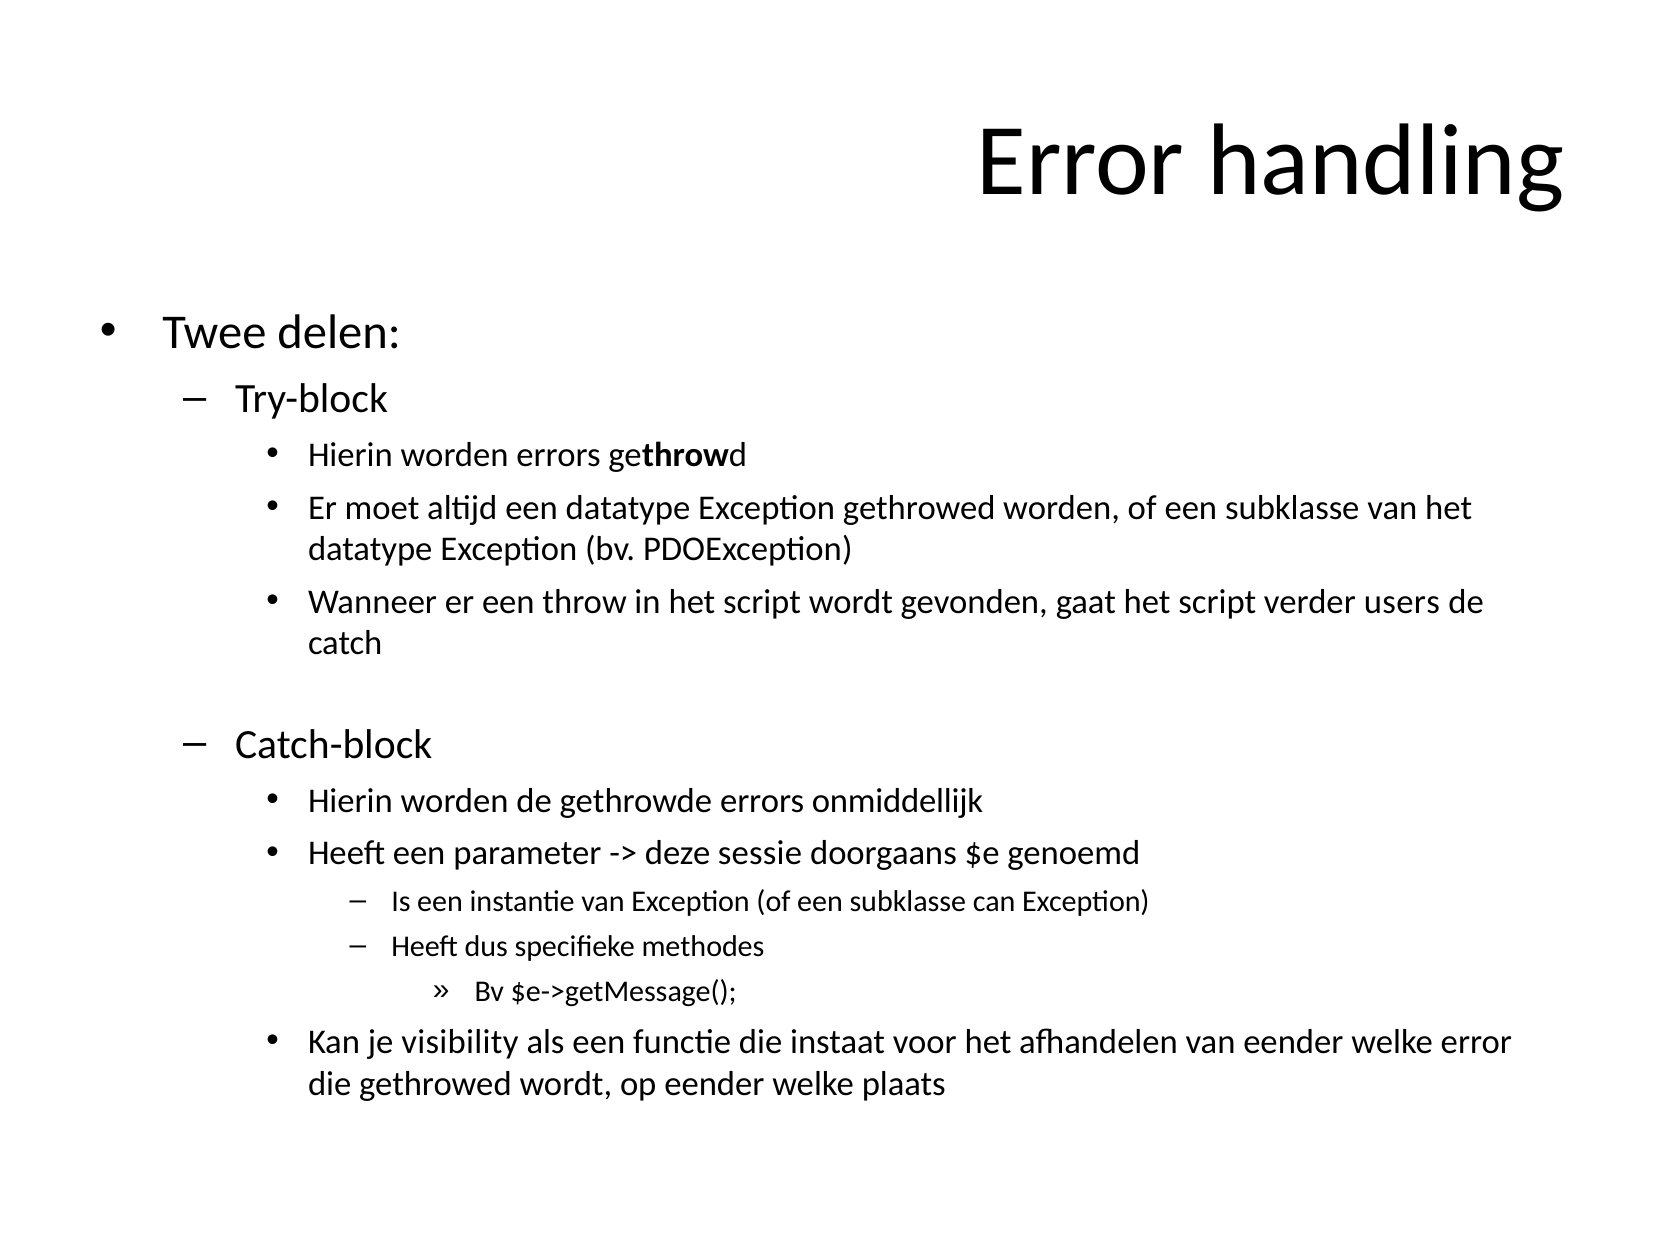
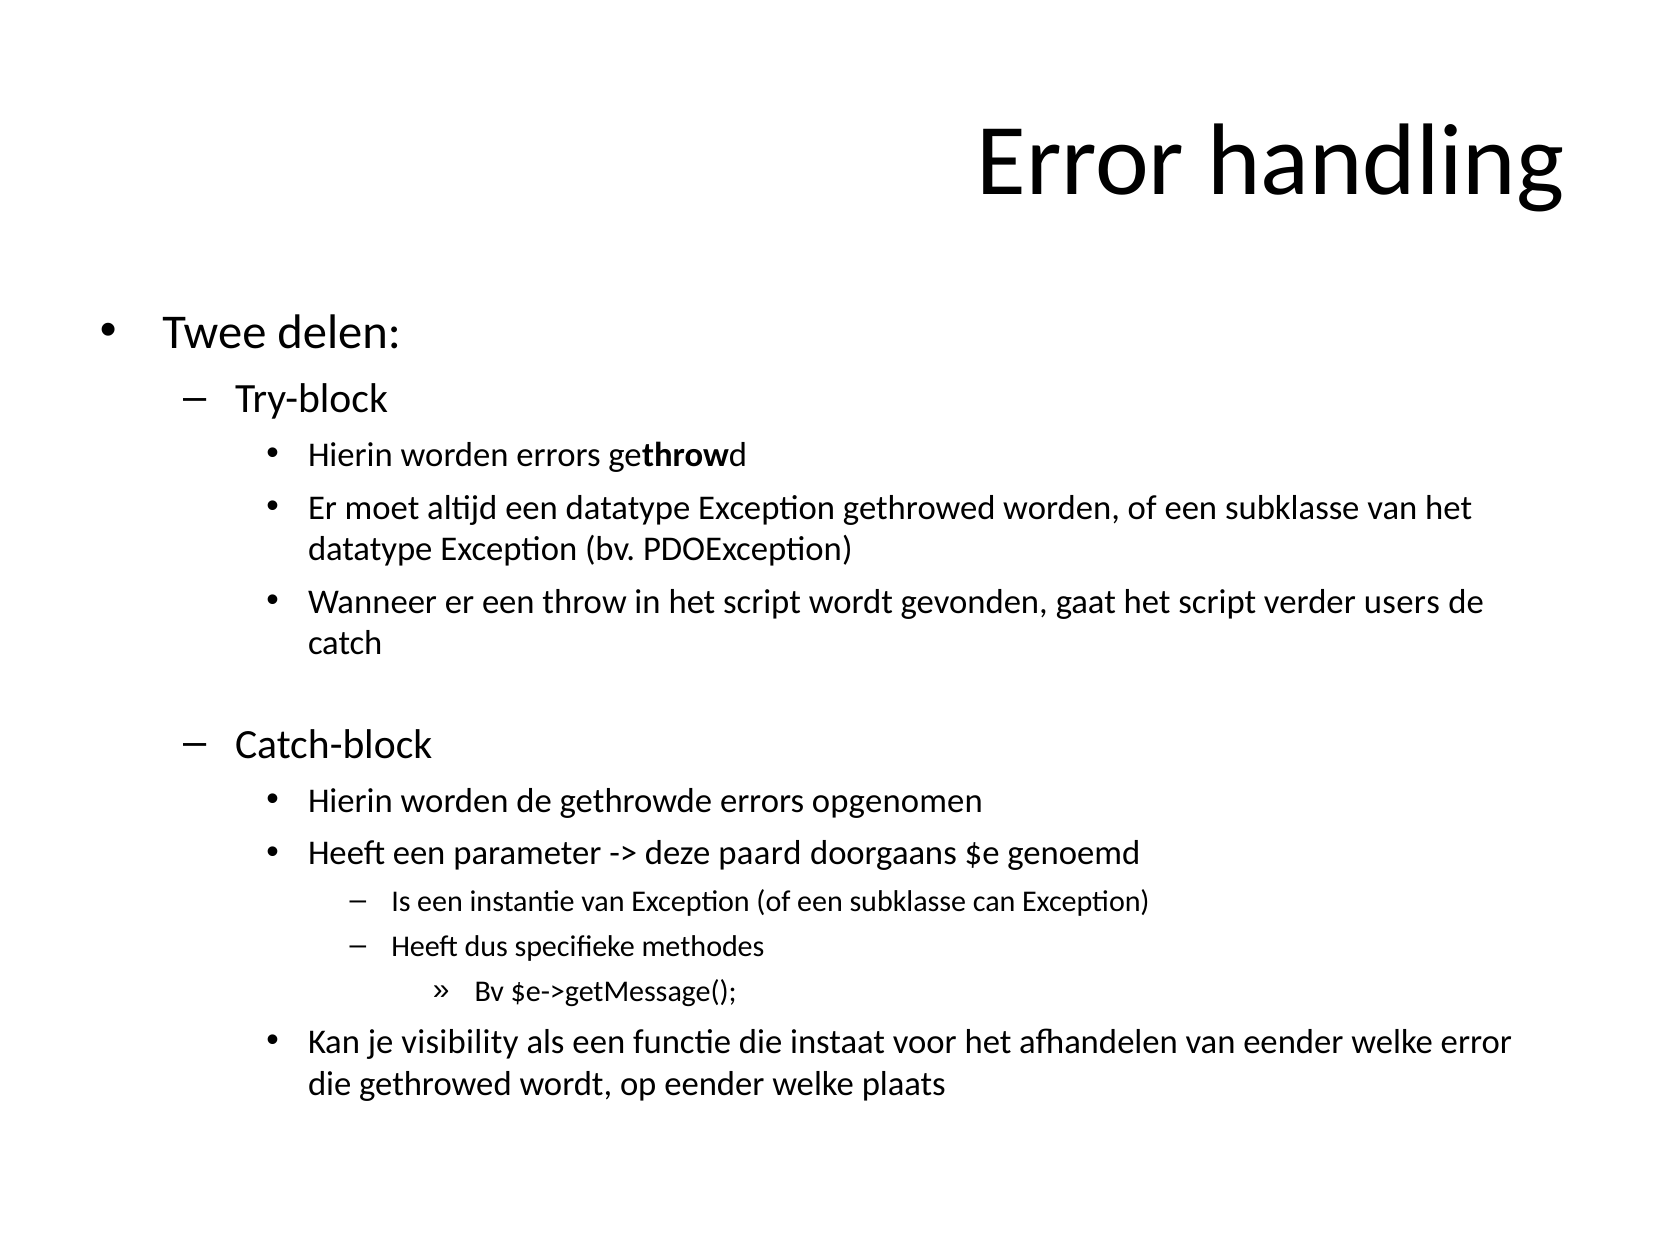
onmiddellijk: onmiddellijk -> opgenomen (897, 801)
sessie: sessie -> paard (760, 854)
